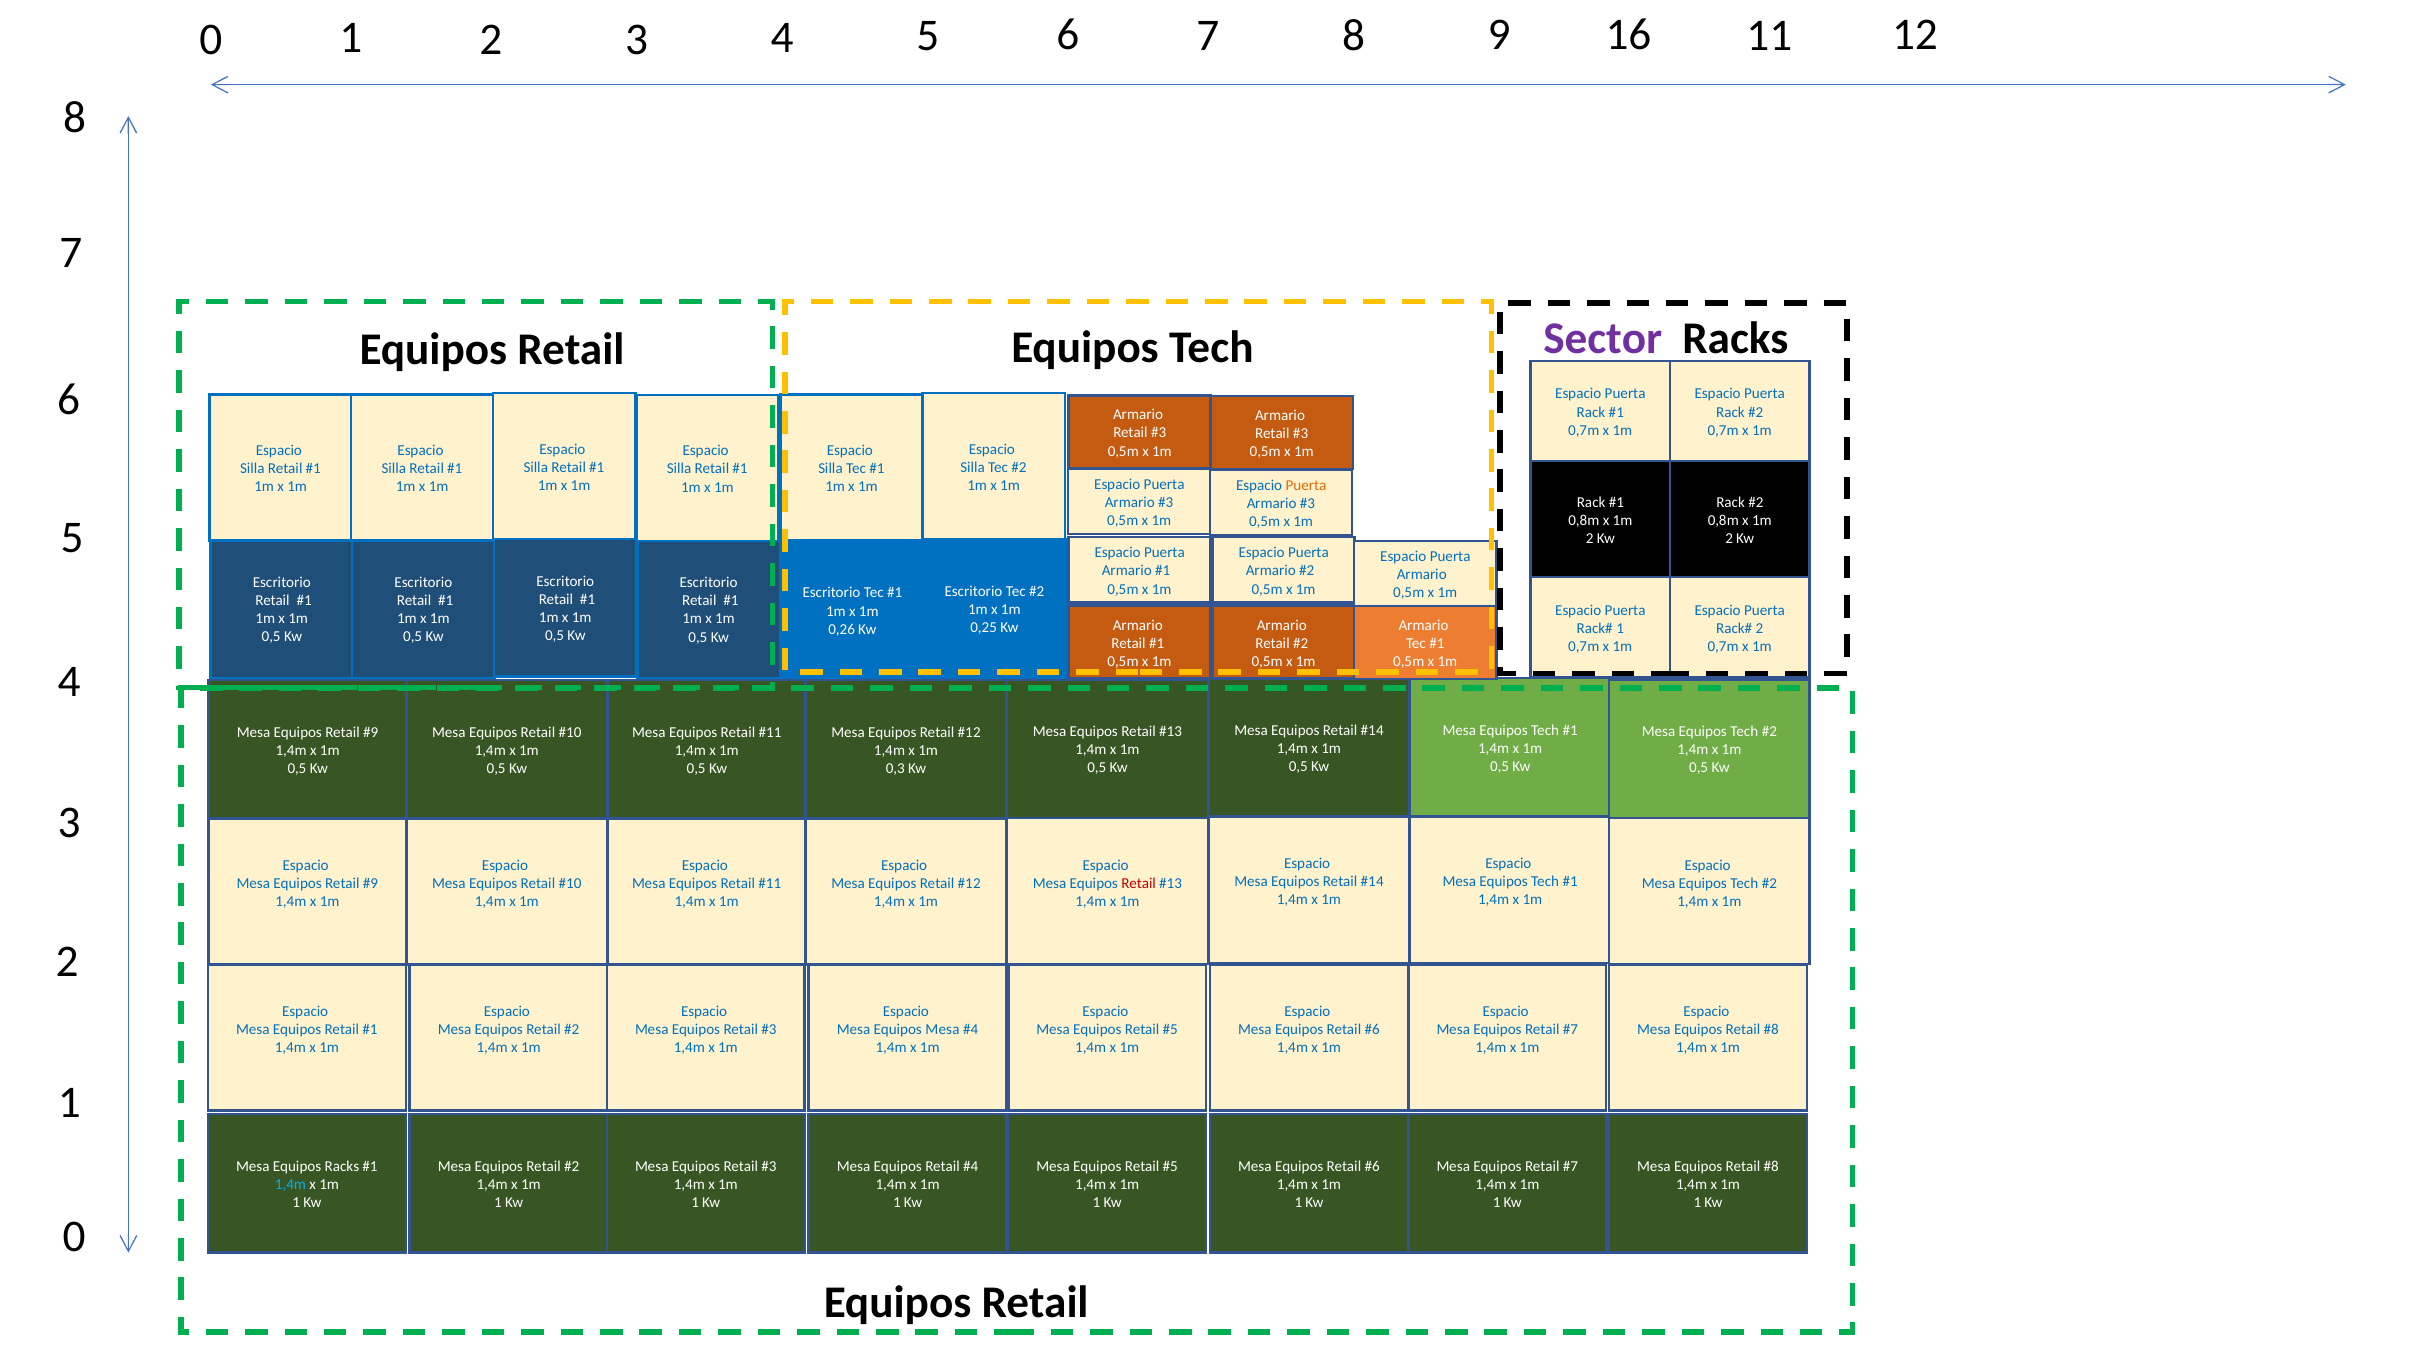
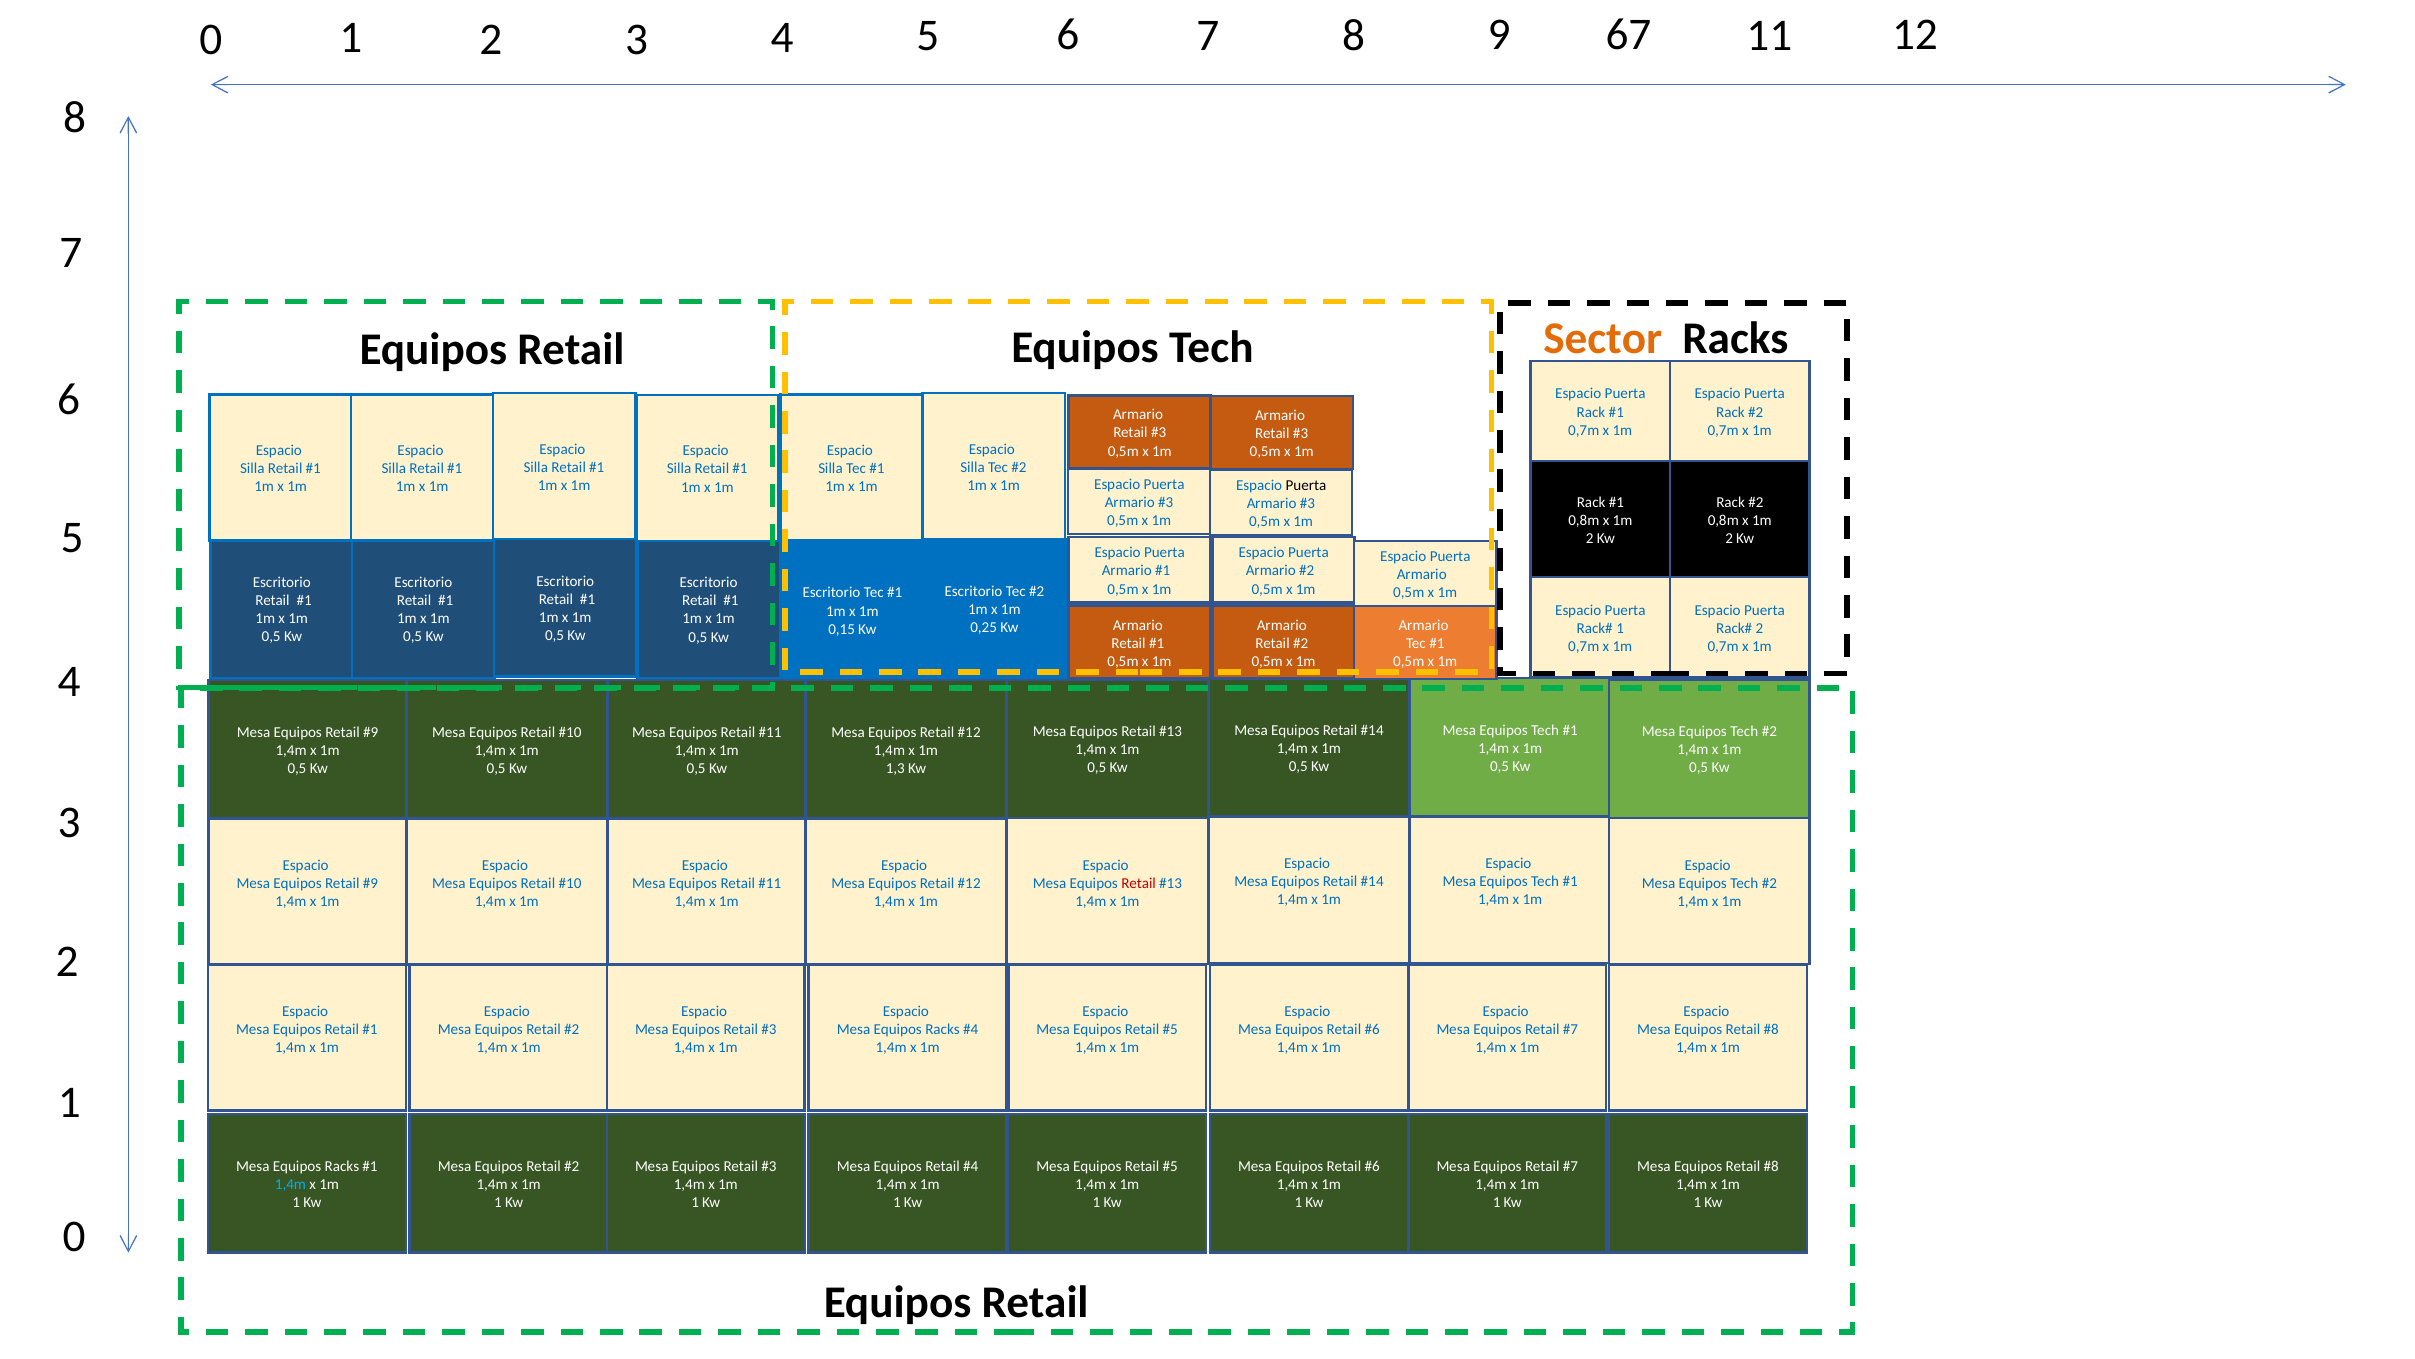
16: 16 -> 67 (1628, 34)
Sector colour: purple -> orange (1603, 339)
Puerta colour: orange -> black (1306, 485)
0,26: 0,26 -> 0,15 (842, 629)
0,3: 0,3 -> 1,3 (895, 768)
Mesa: Mesa -> Racks (943, 1029)
